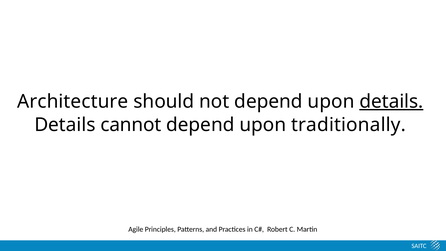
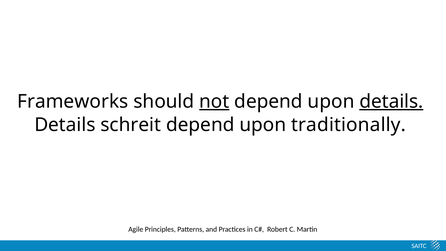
Architecture: Architecture -> Frameworks (73, 101)
not underline: none -> present (214, 101)
cannot: cannot -> schreit (131, 125)
